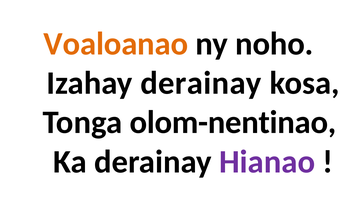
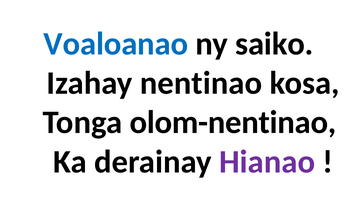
Voaloanao colour: orange -> blue (116, 44)
noho: noho -> saiko (274, 44)
Izahay derainay: derainay -> nentinao (201, 83)
